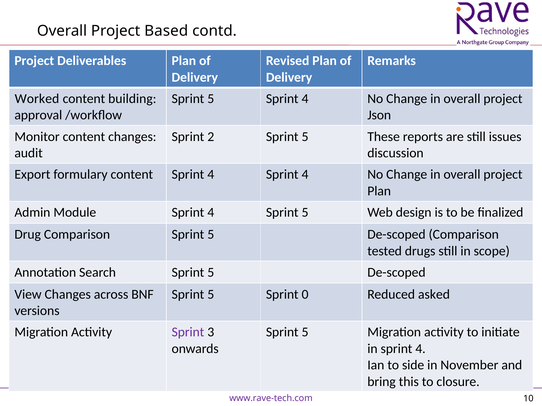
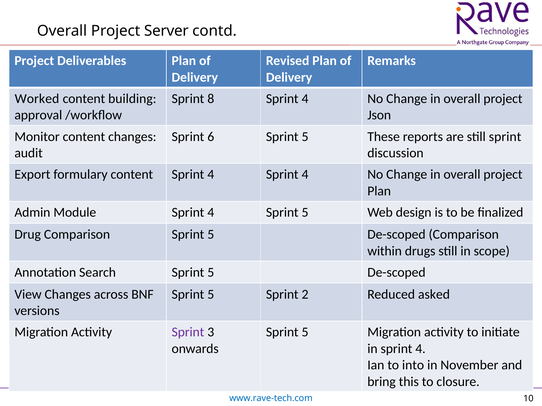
Based: Based -> Server (166, 31)
5: 5 -> 8 (211, 99)
2: 2 -> 6 (211, 137)
still issues: issues -> sprint (505, 137)
tested: tested -> within (385, 251)
0: 0 -> 2 (305, 295)
side: side -> into (413, 366)
www.rave-tech.com colour: purple -> blue (271, 399)
